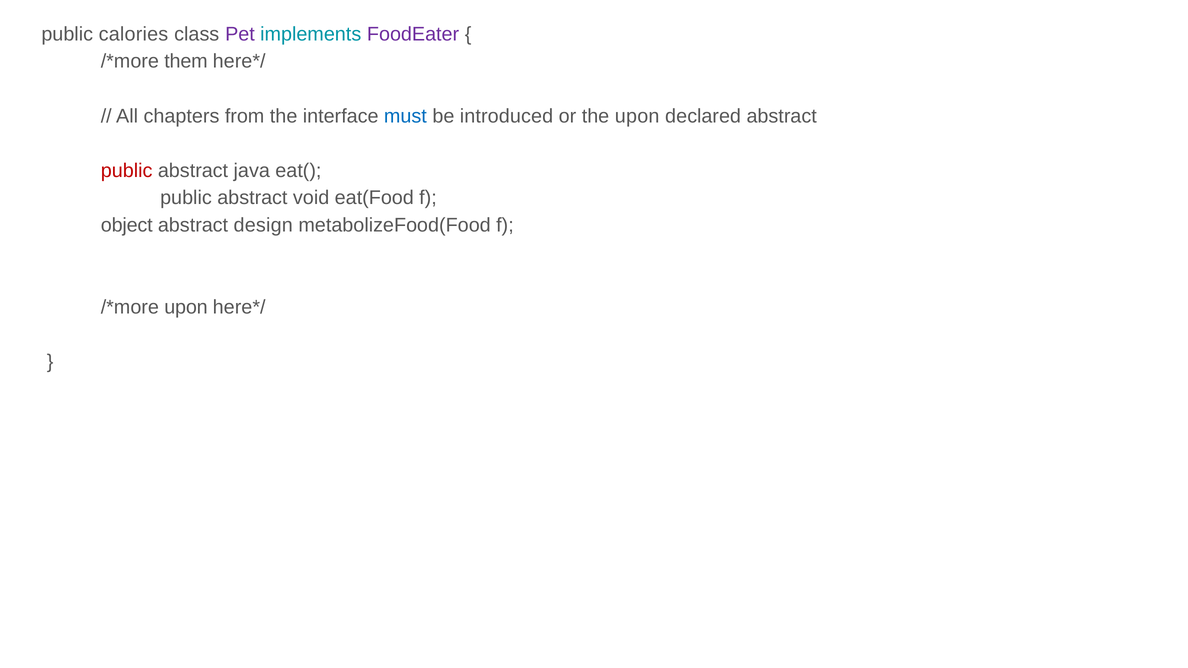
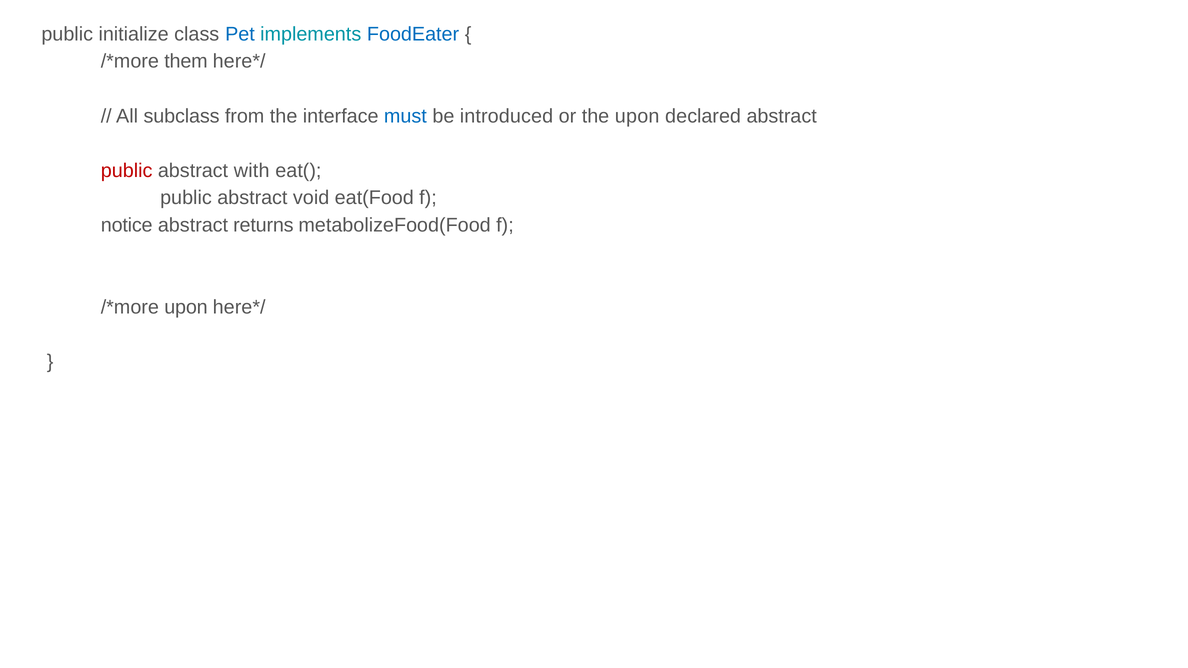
calories: calories -> initialize (134, 34)
Pet colour: purple -> blue (240, 34)
FoodEater colour: purple -> blue (413, 34)
chapters: chapters -> subclass (182, 116)
java: java -> with (252, 171)
object: object -> notice (127, 225)
design: design -> returns (263, 225)
